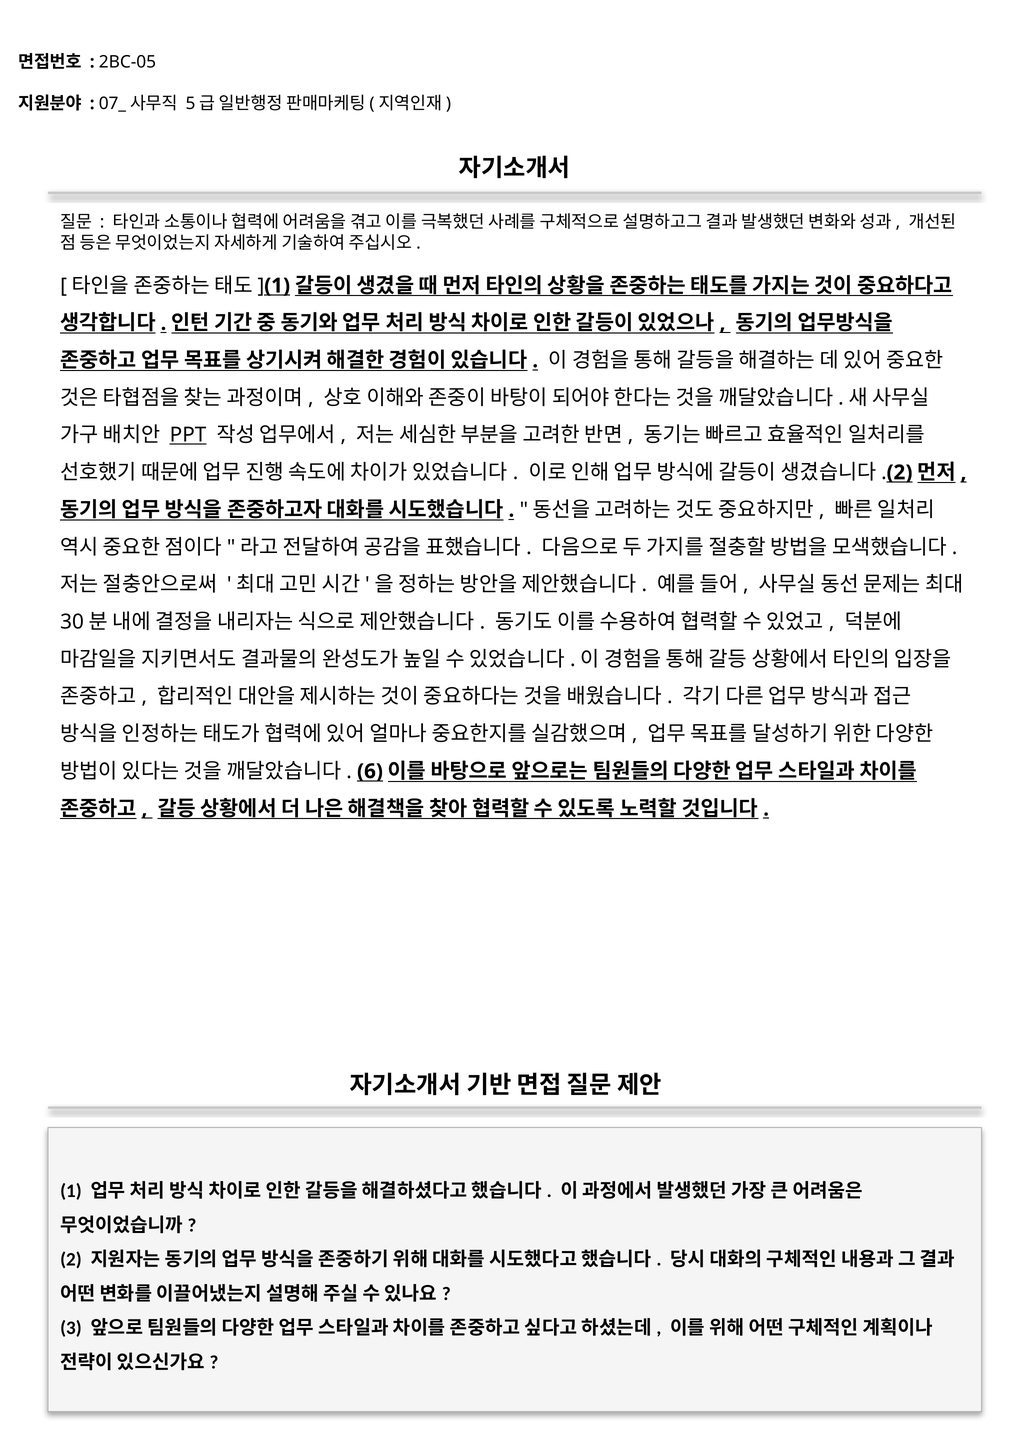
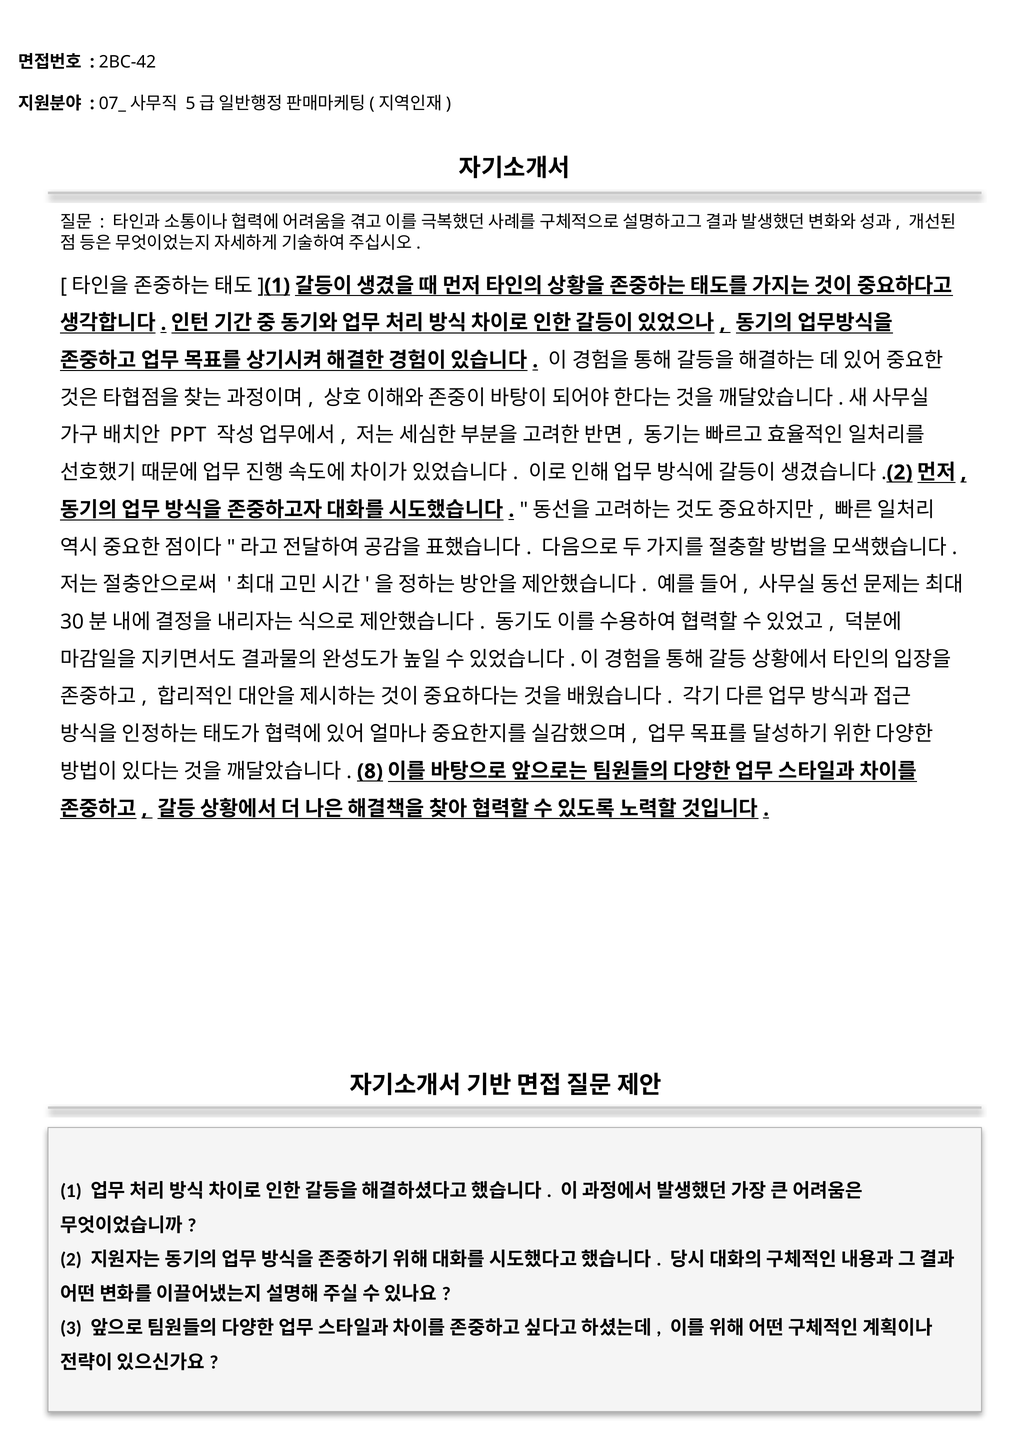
2BC-05: 2BC-05 -> 2BC-42 (127, 62)
PPT underline: present -> none (188, 435)
6: 6 -> 8 (370, 771)
